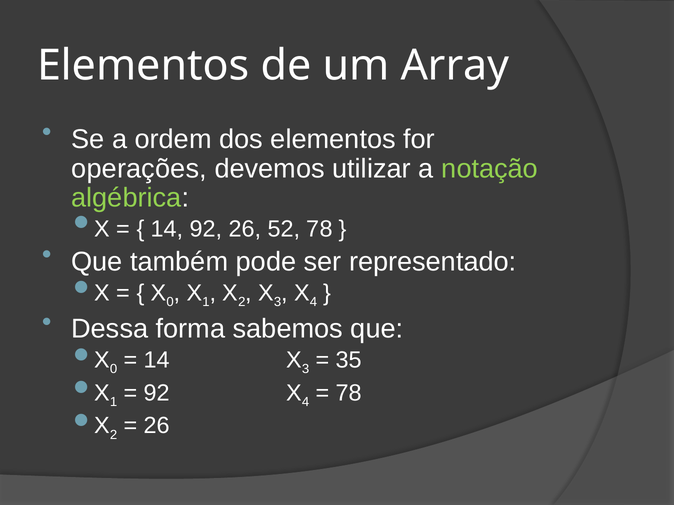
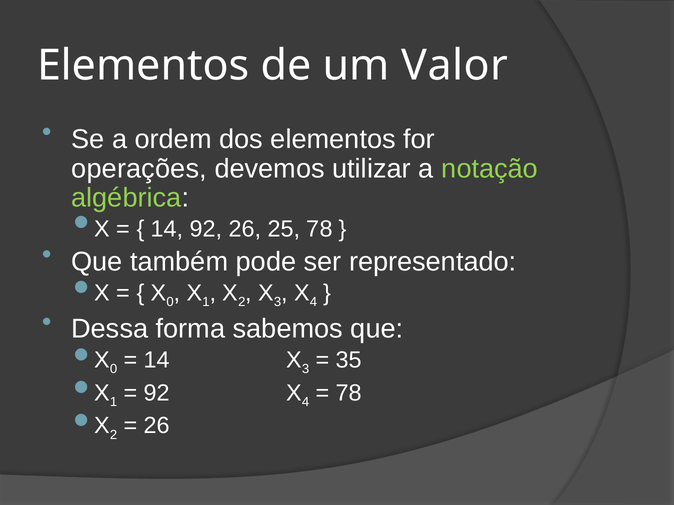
Array: Array -> Valor (455, 65)
52: 52 -> 25 (284, 229)
